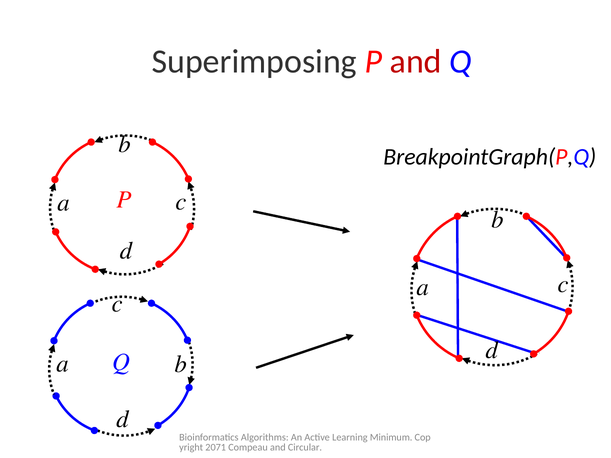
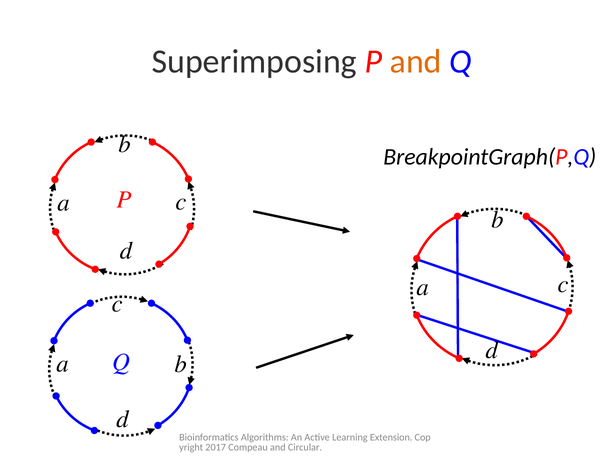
and colour: red -> orange (416, 61)
Minimum: Minimum -> Extension (391, 438)
2071: 2071 -> 2017 (216, 448)
